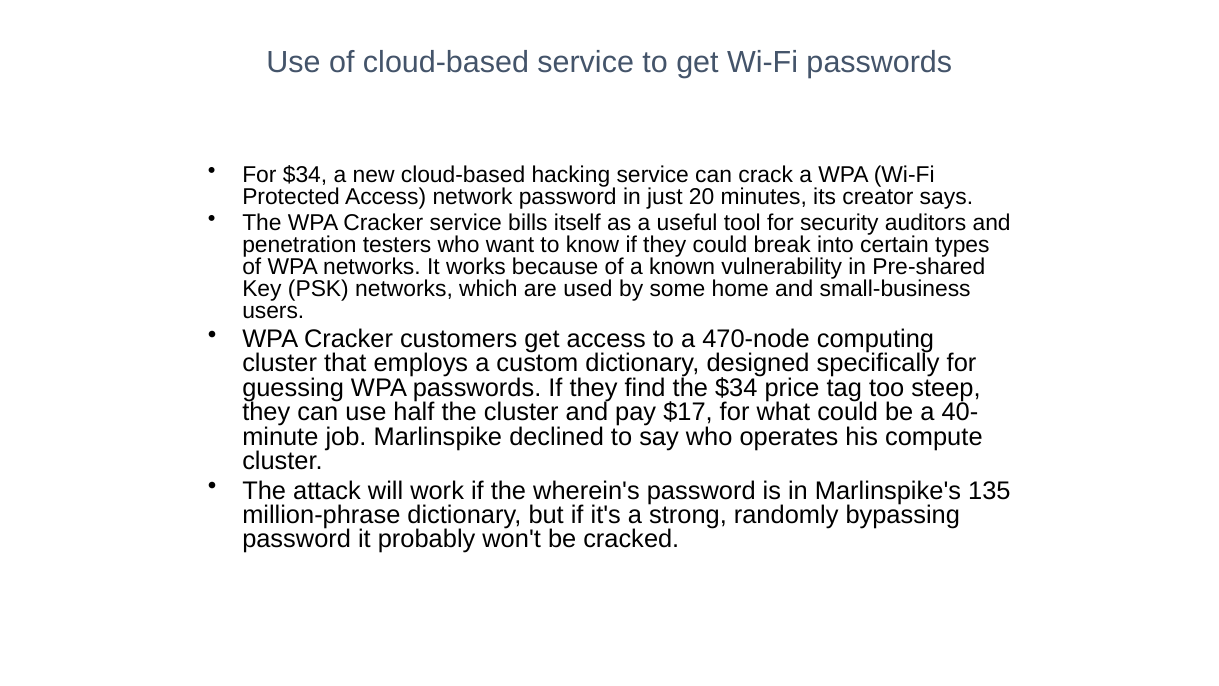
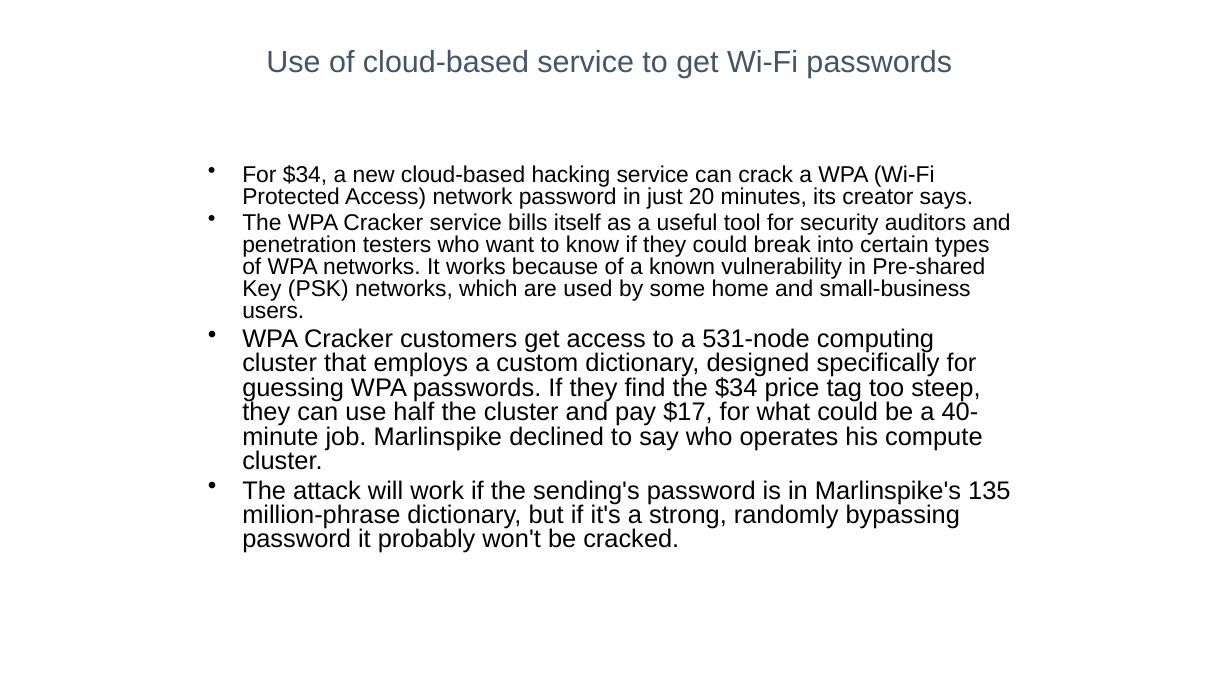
470-node: 470-node -> 531-node (756, 339)
wherein's: wherein's -> sending's (586, 490)
